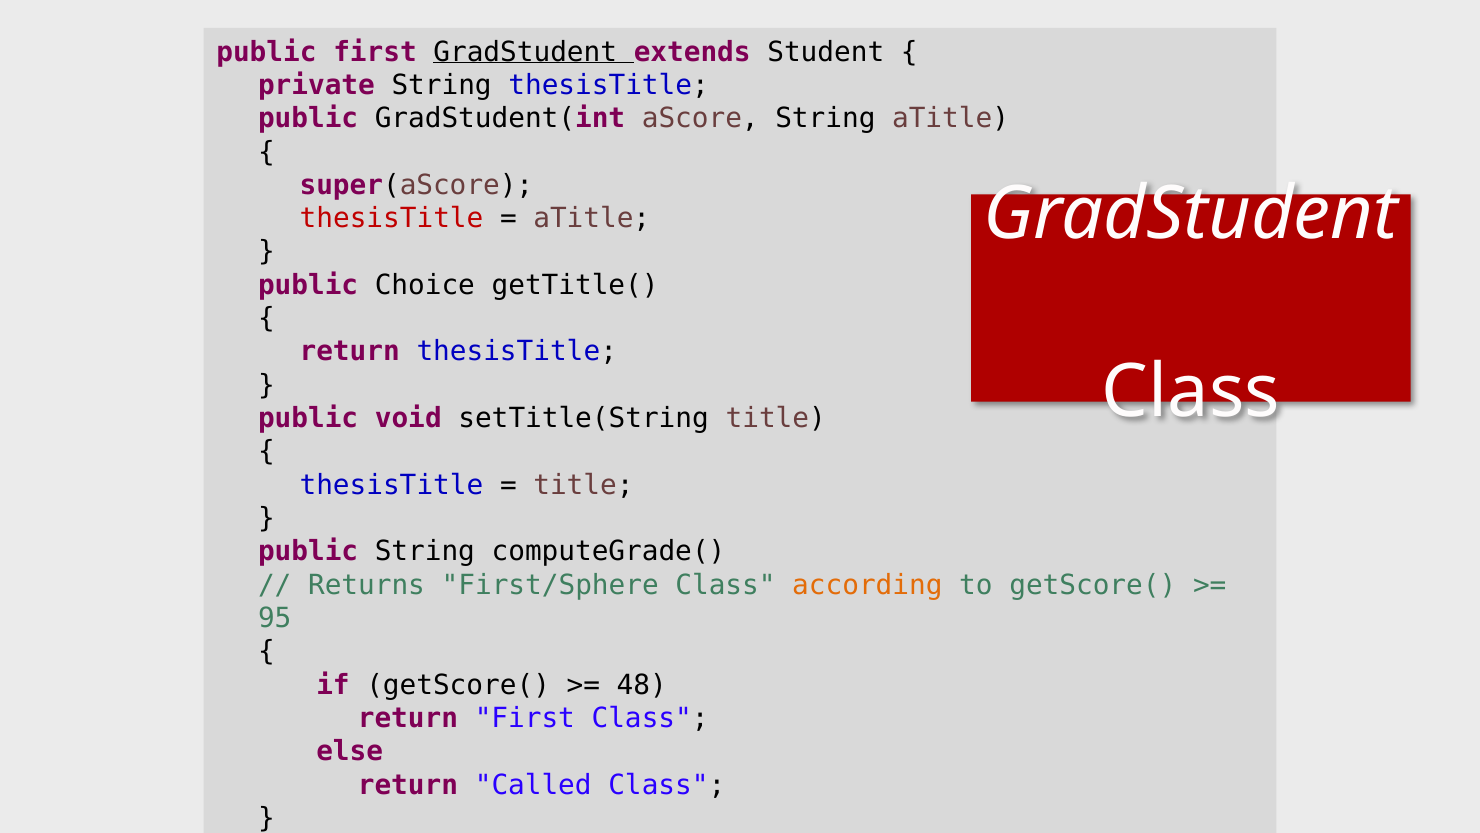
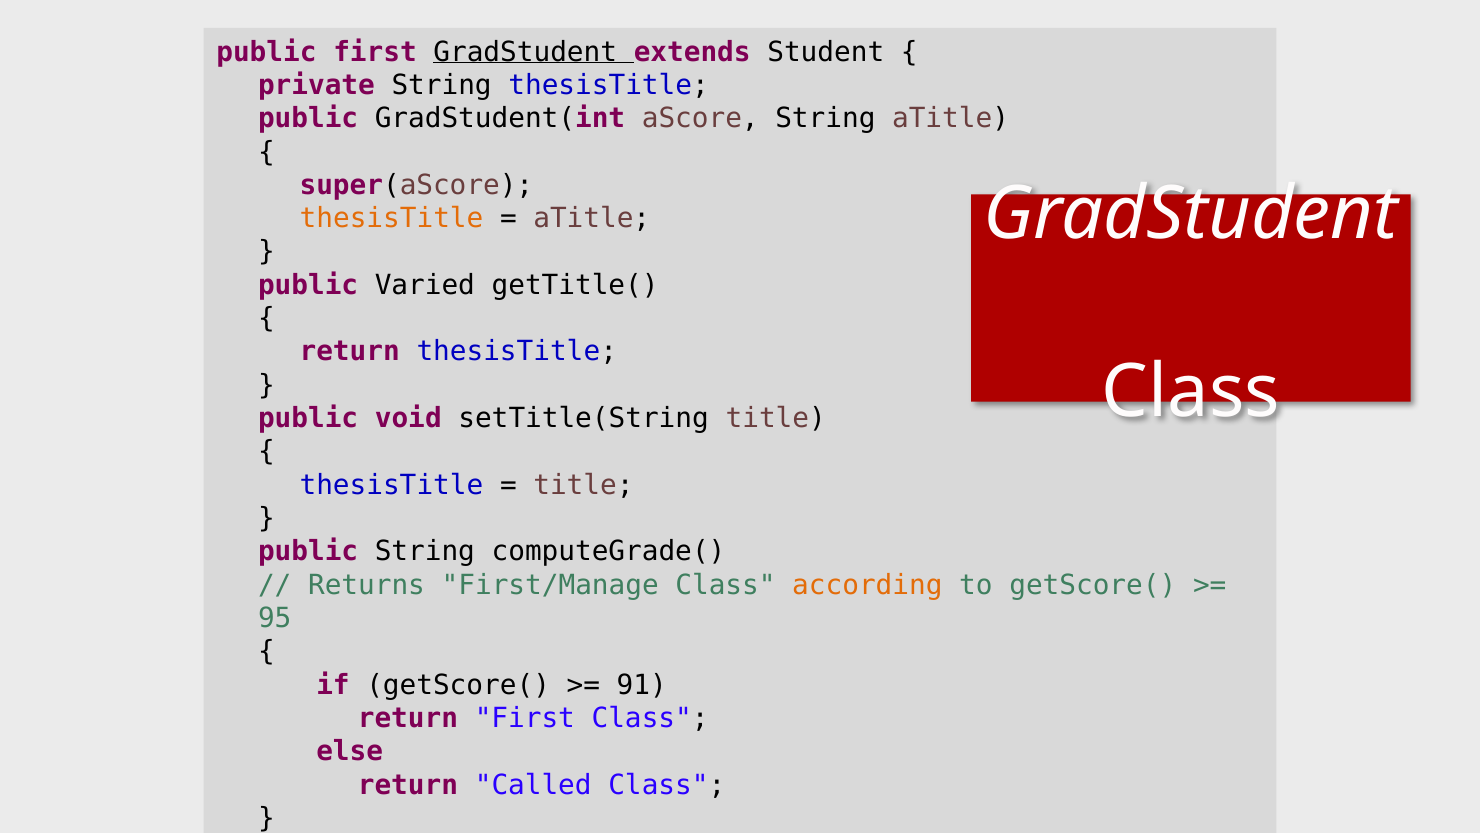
thesisTitle colour: red -> orange (392, 218)
Choice: Choice -> Varied (425, 285)
First/Sphere: First/Sphere -> First/Manage (550, 585)
48: 48 -> 91 (642, 685)
